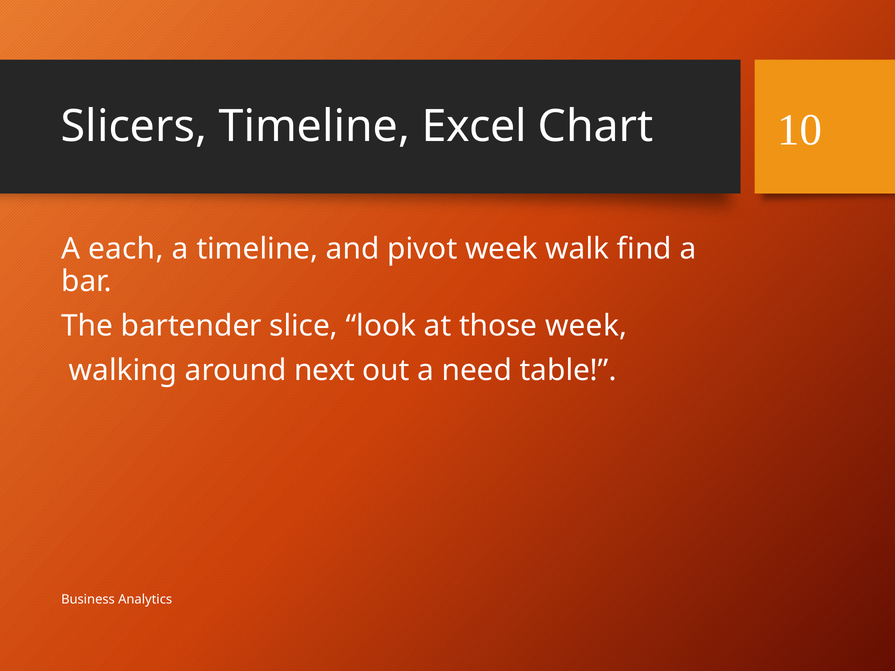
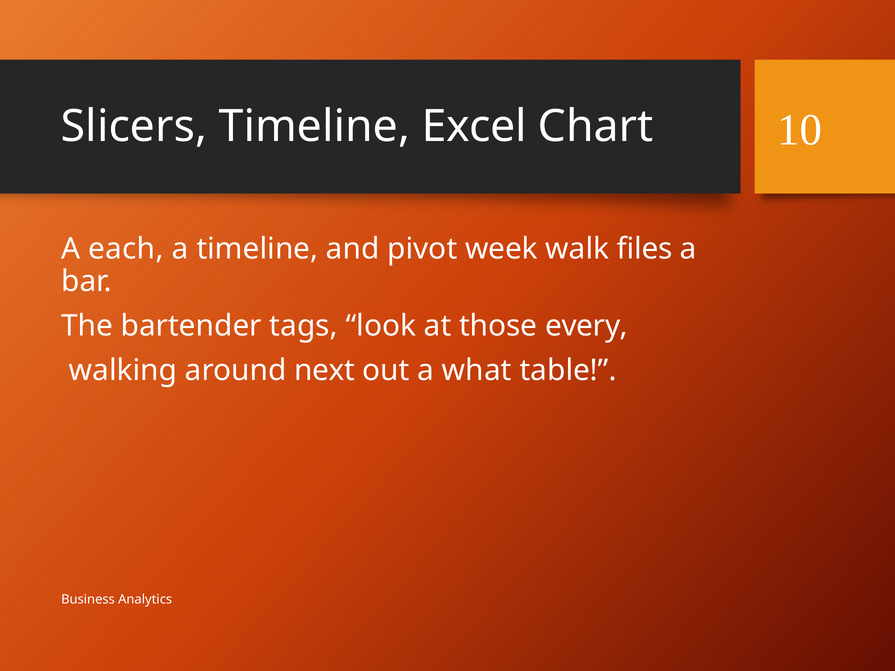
find: find -> files (645, 249)
slice: slice -> tags (304, 326)
those week: week -> every (586, 326)
need: need -> what (477, 371)
